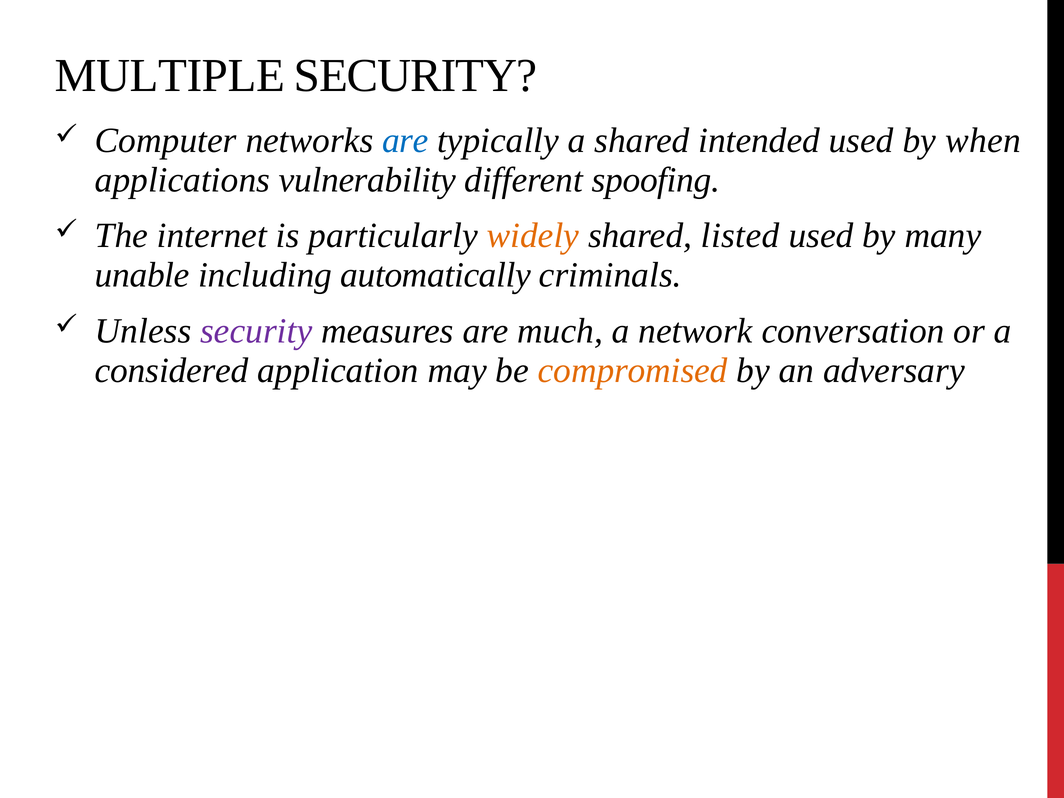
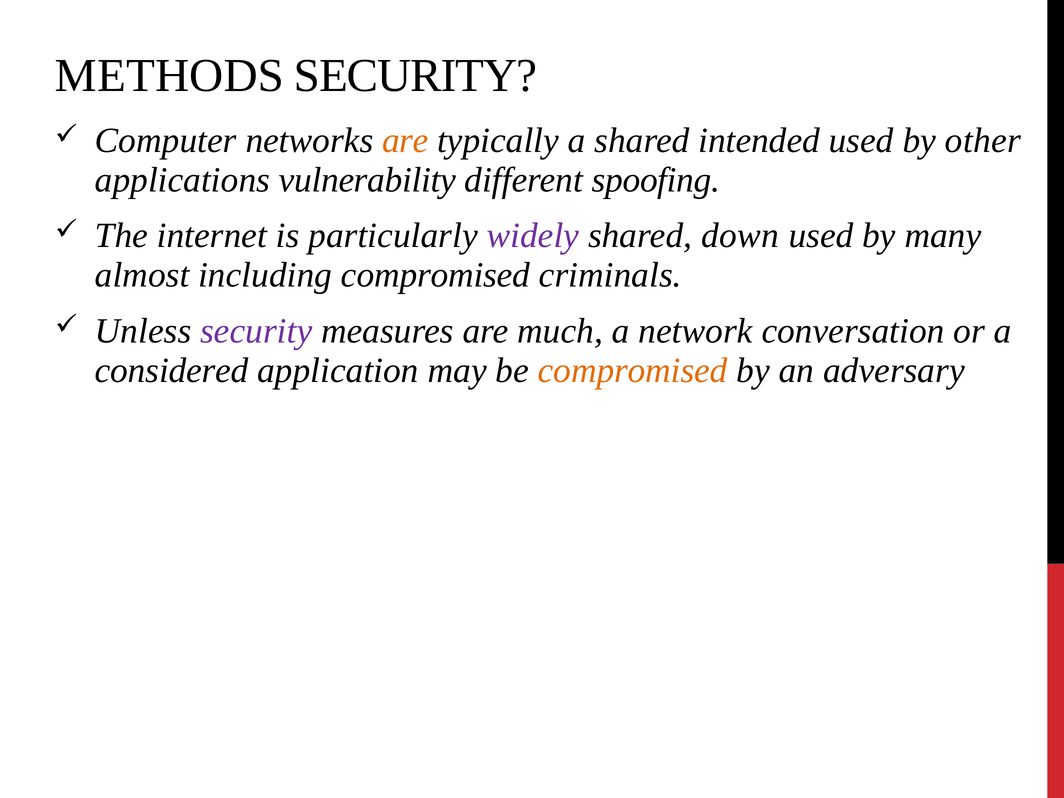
MULTIPLE: MULTIPLE -> METHODS (170, 75)
are colour: blue -> orange (405, 141)
when: when -> other (983, 141)
widely colour: orange -> purple (533, 236)
listed: listed -> down (740, 236)
unable: unable -> almost (142, 275)
including automatically: automatically -> compromised (436, 275)
